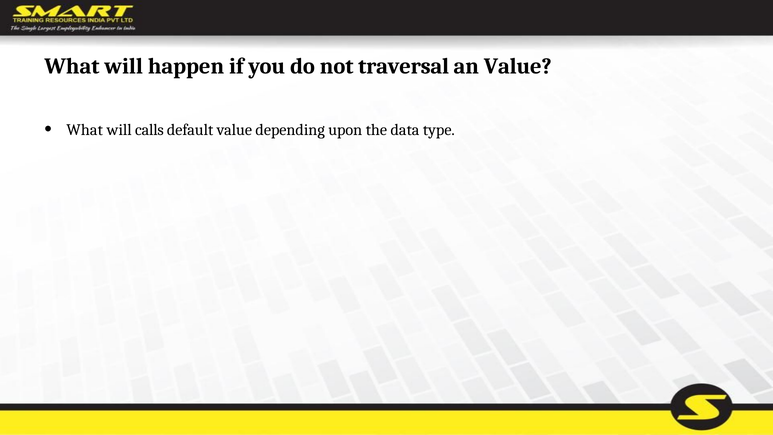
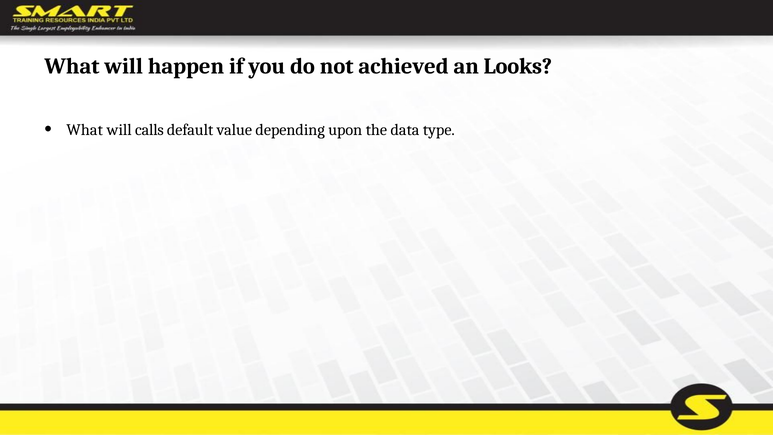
traversal: traversal -> achieved (404, 66)
an Value: Value -> Looks (518, 66)
